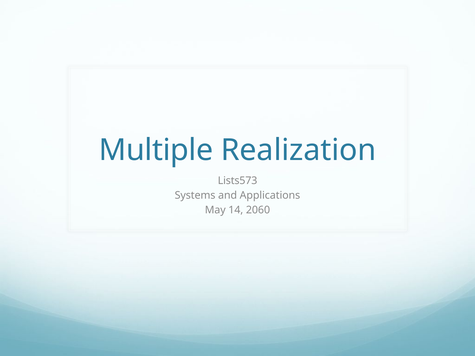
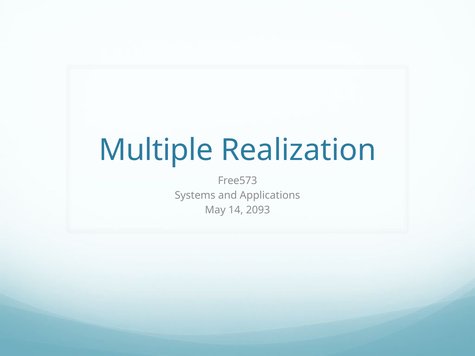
Lists573: Lists573 -> Free573 (238, 181)
2060: 2060 -> 2093 (258, 210)
